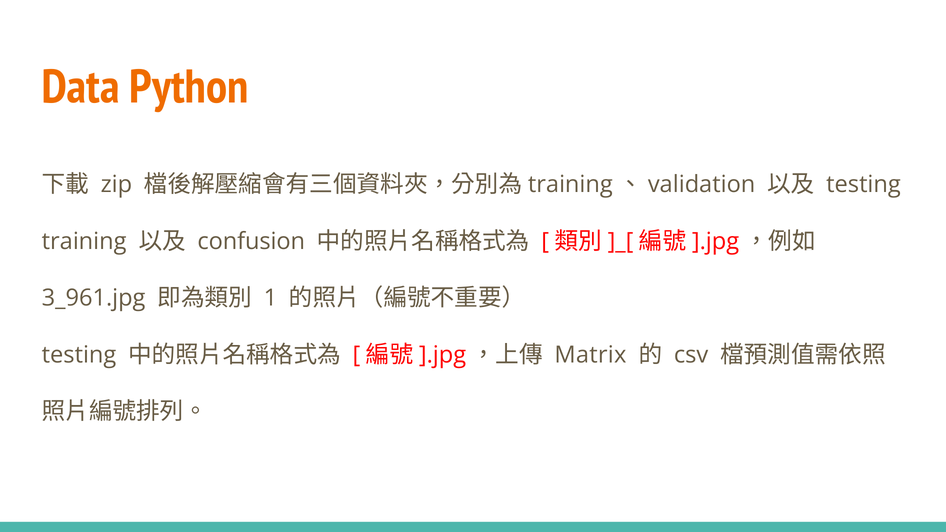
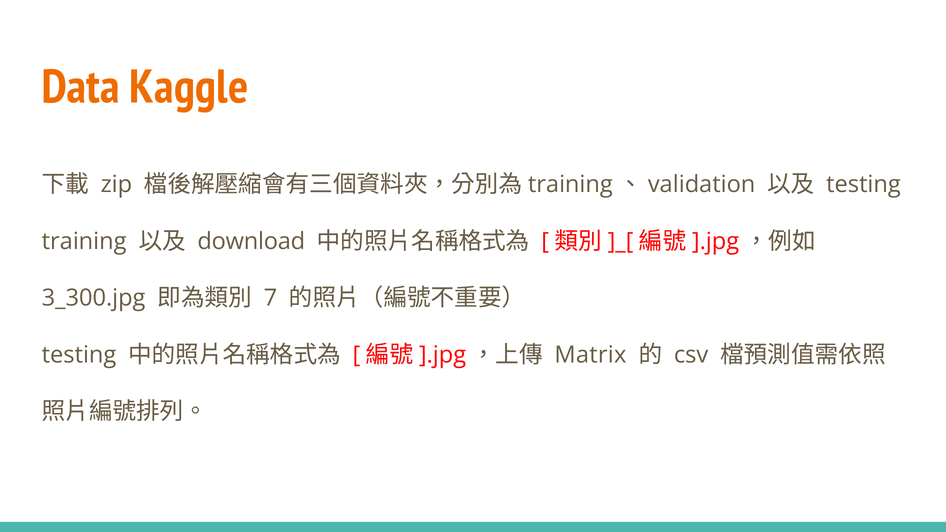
Python: Python -> Kaggle (189, 87)
confusion: confusion -> download (251, 241)
3_961.jpg: 3_961.jpg -> 3_300.jpg (94, 298)
1: 1 -> 7 (270, 298)
